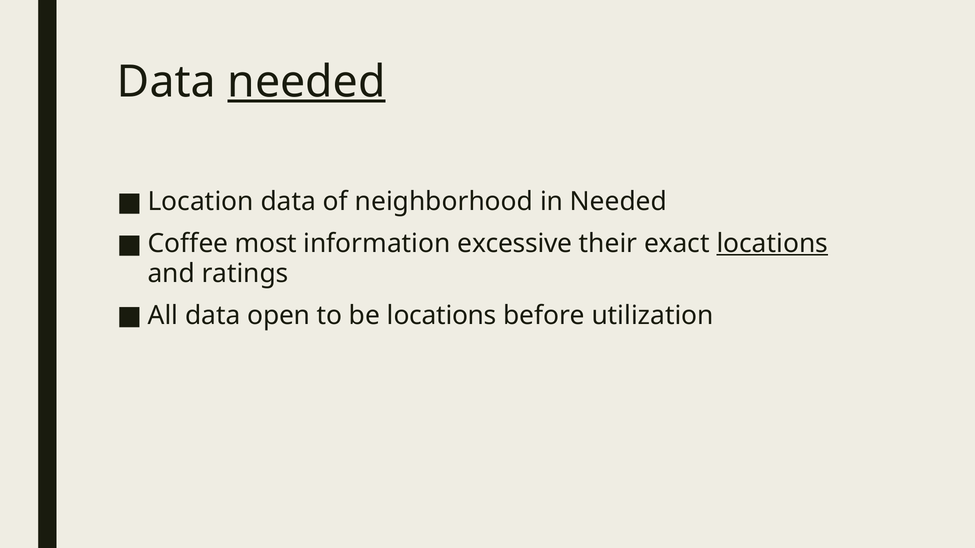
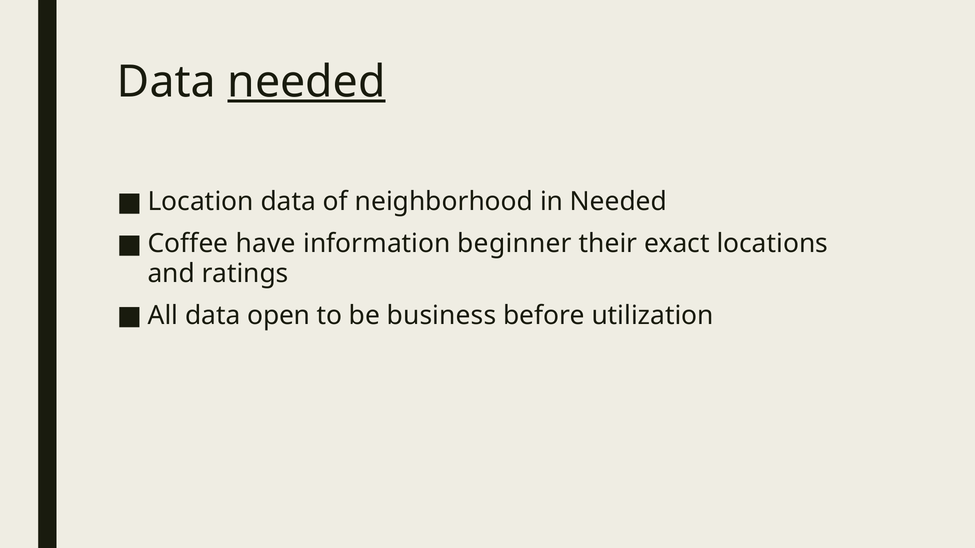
most: most -> have (266, 244)
excessive: excessive -> beginner (515, 244)
locations underline: present -> none (772, 244)
be locations: locations -> business (442, 316)
